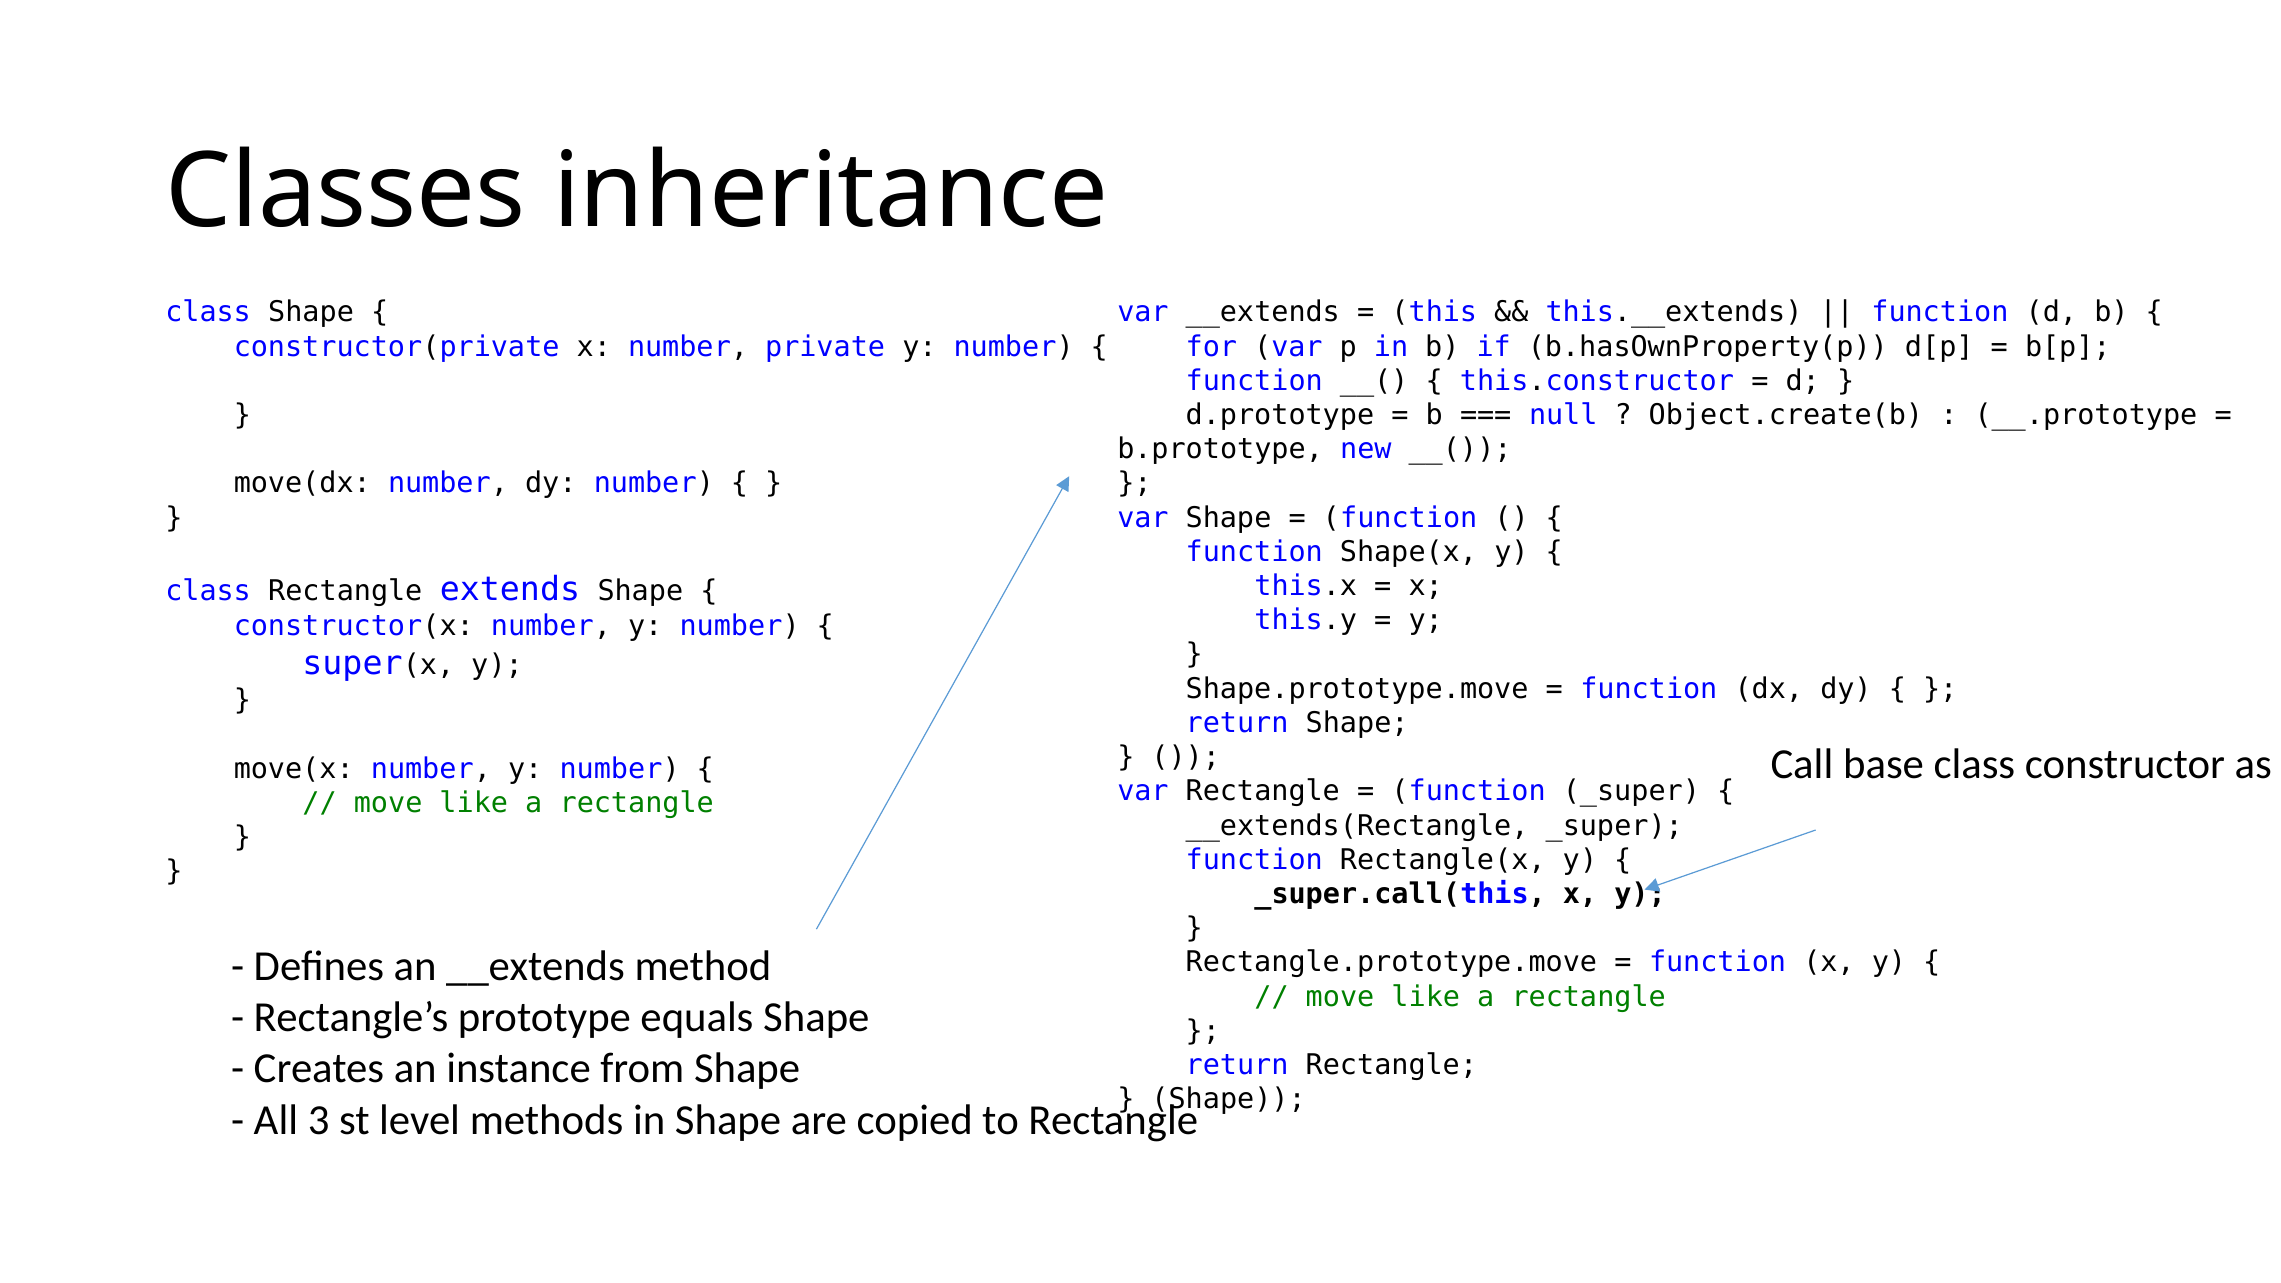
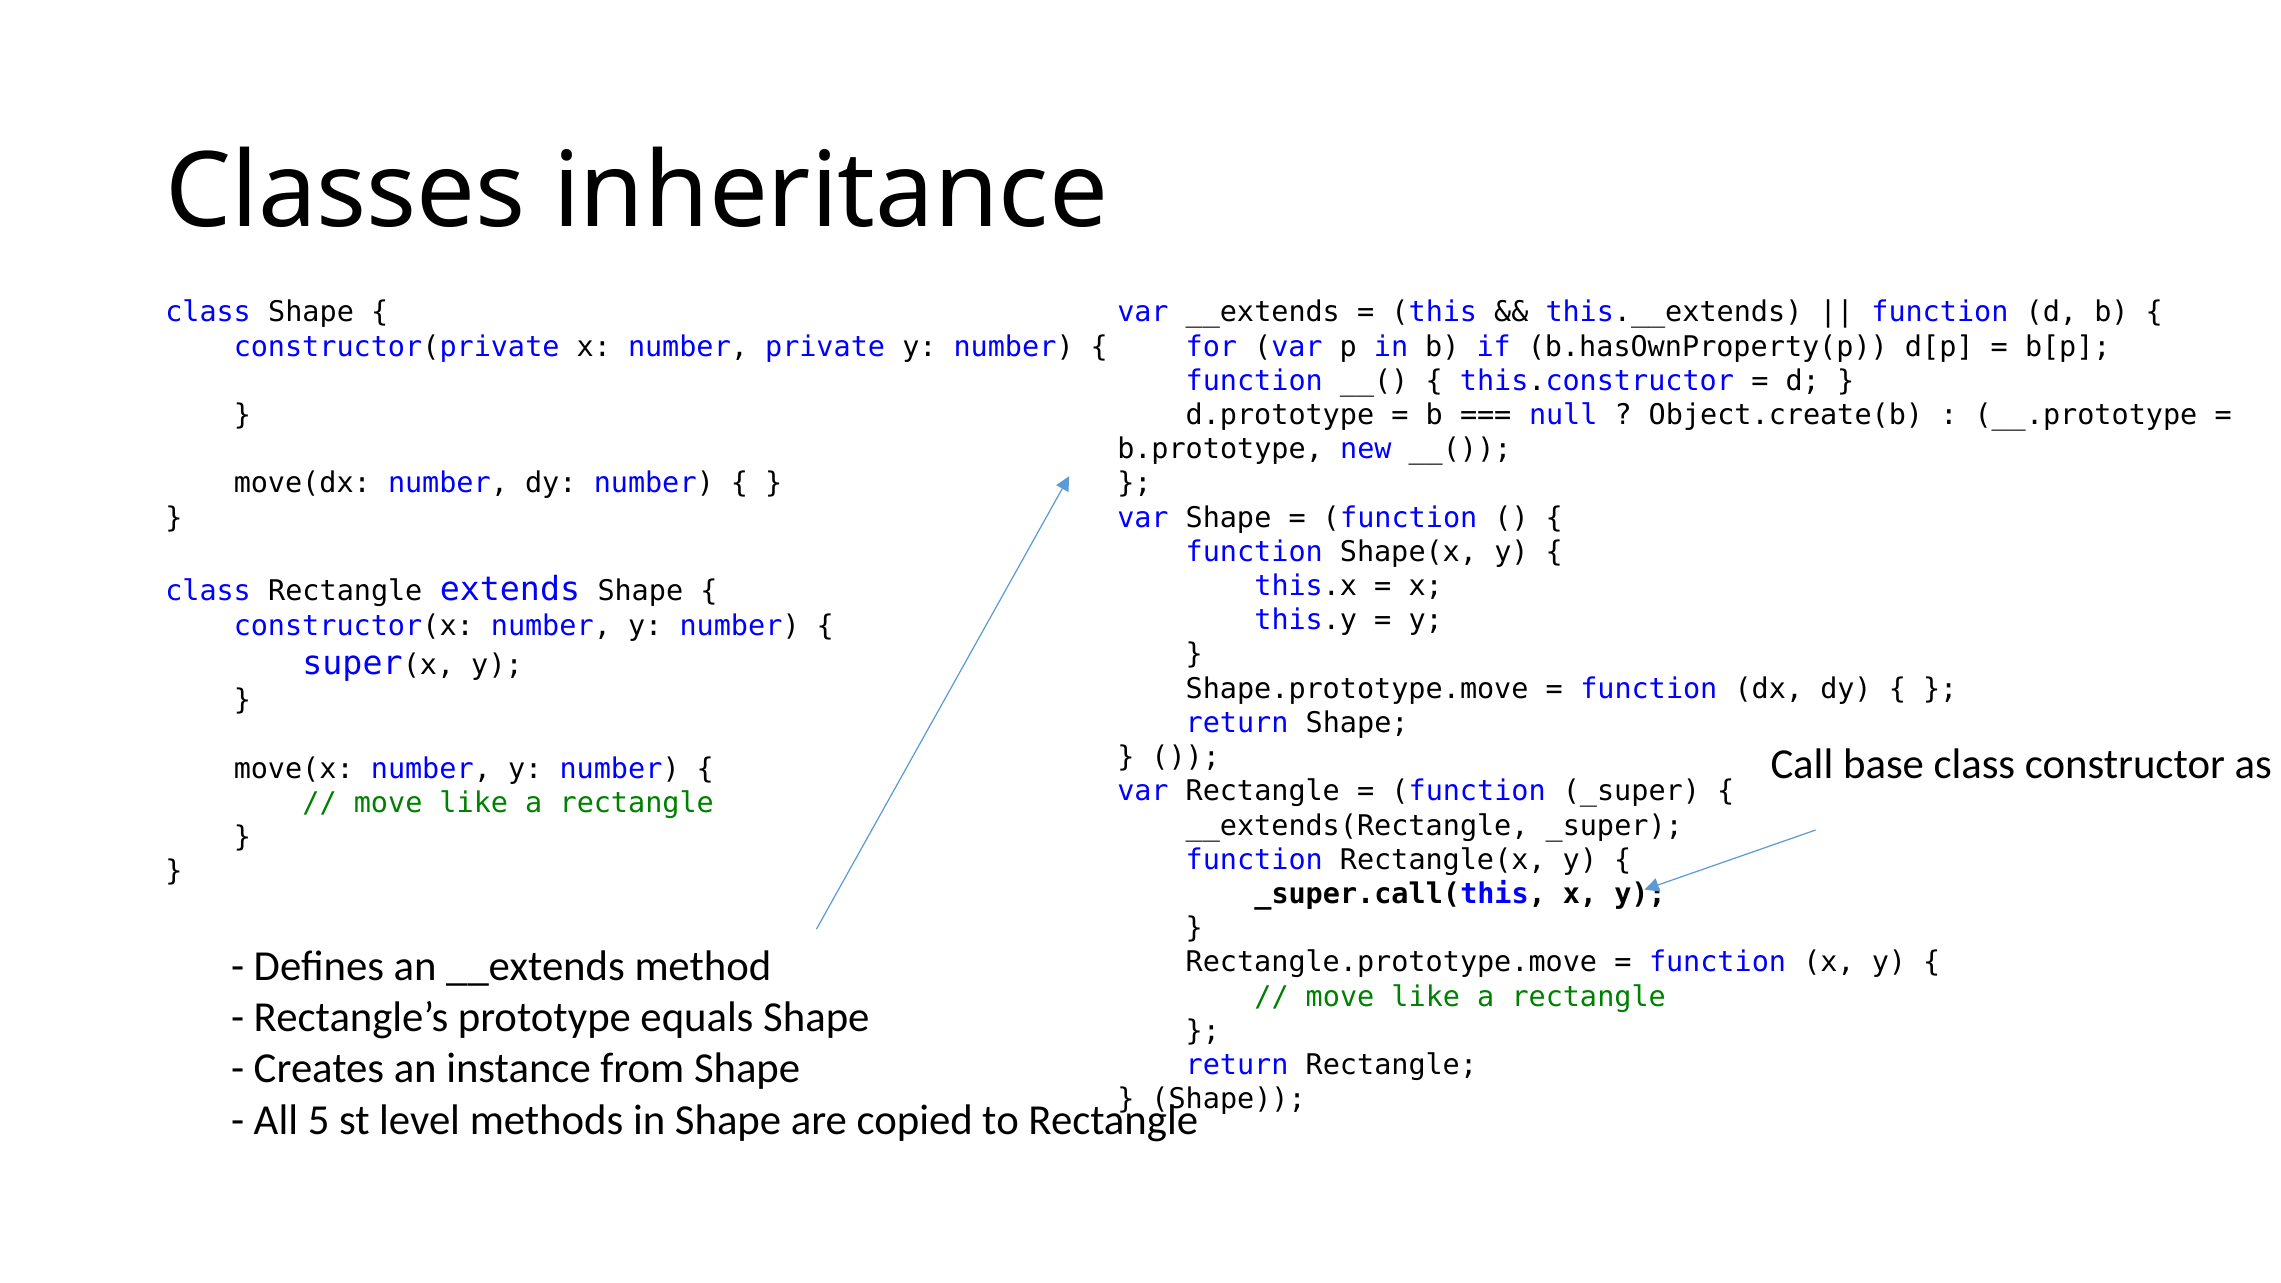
3: 3 -> 5 (319, 1120)
